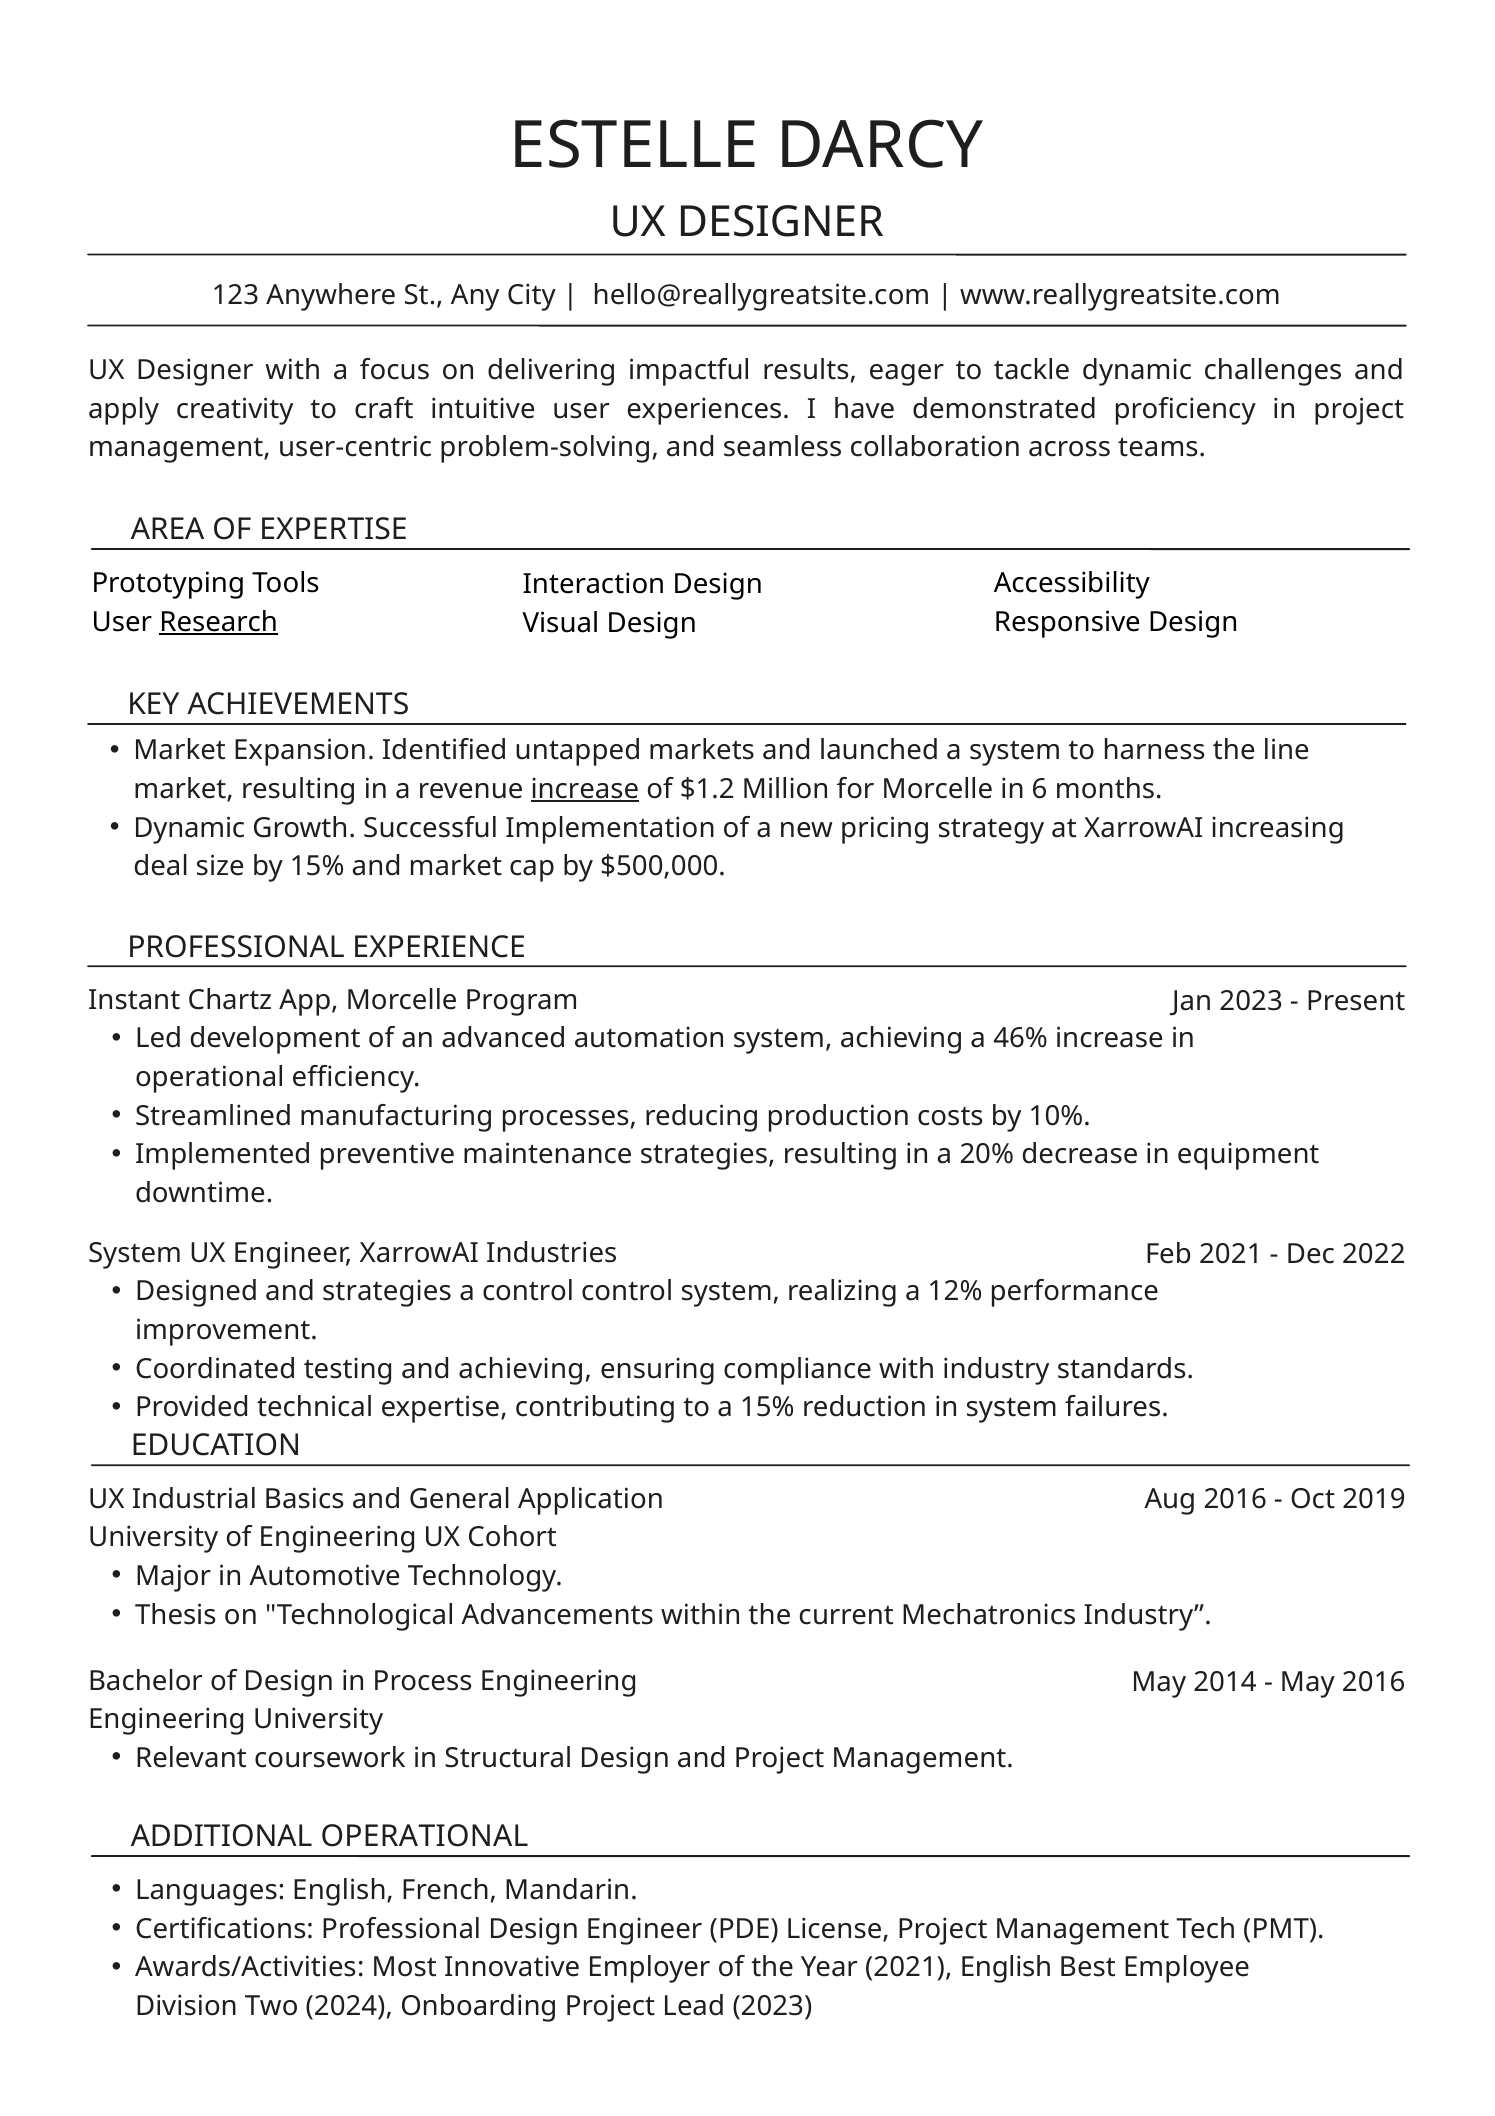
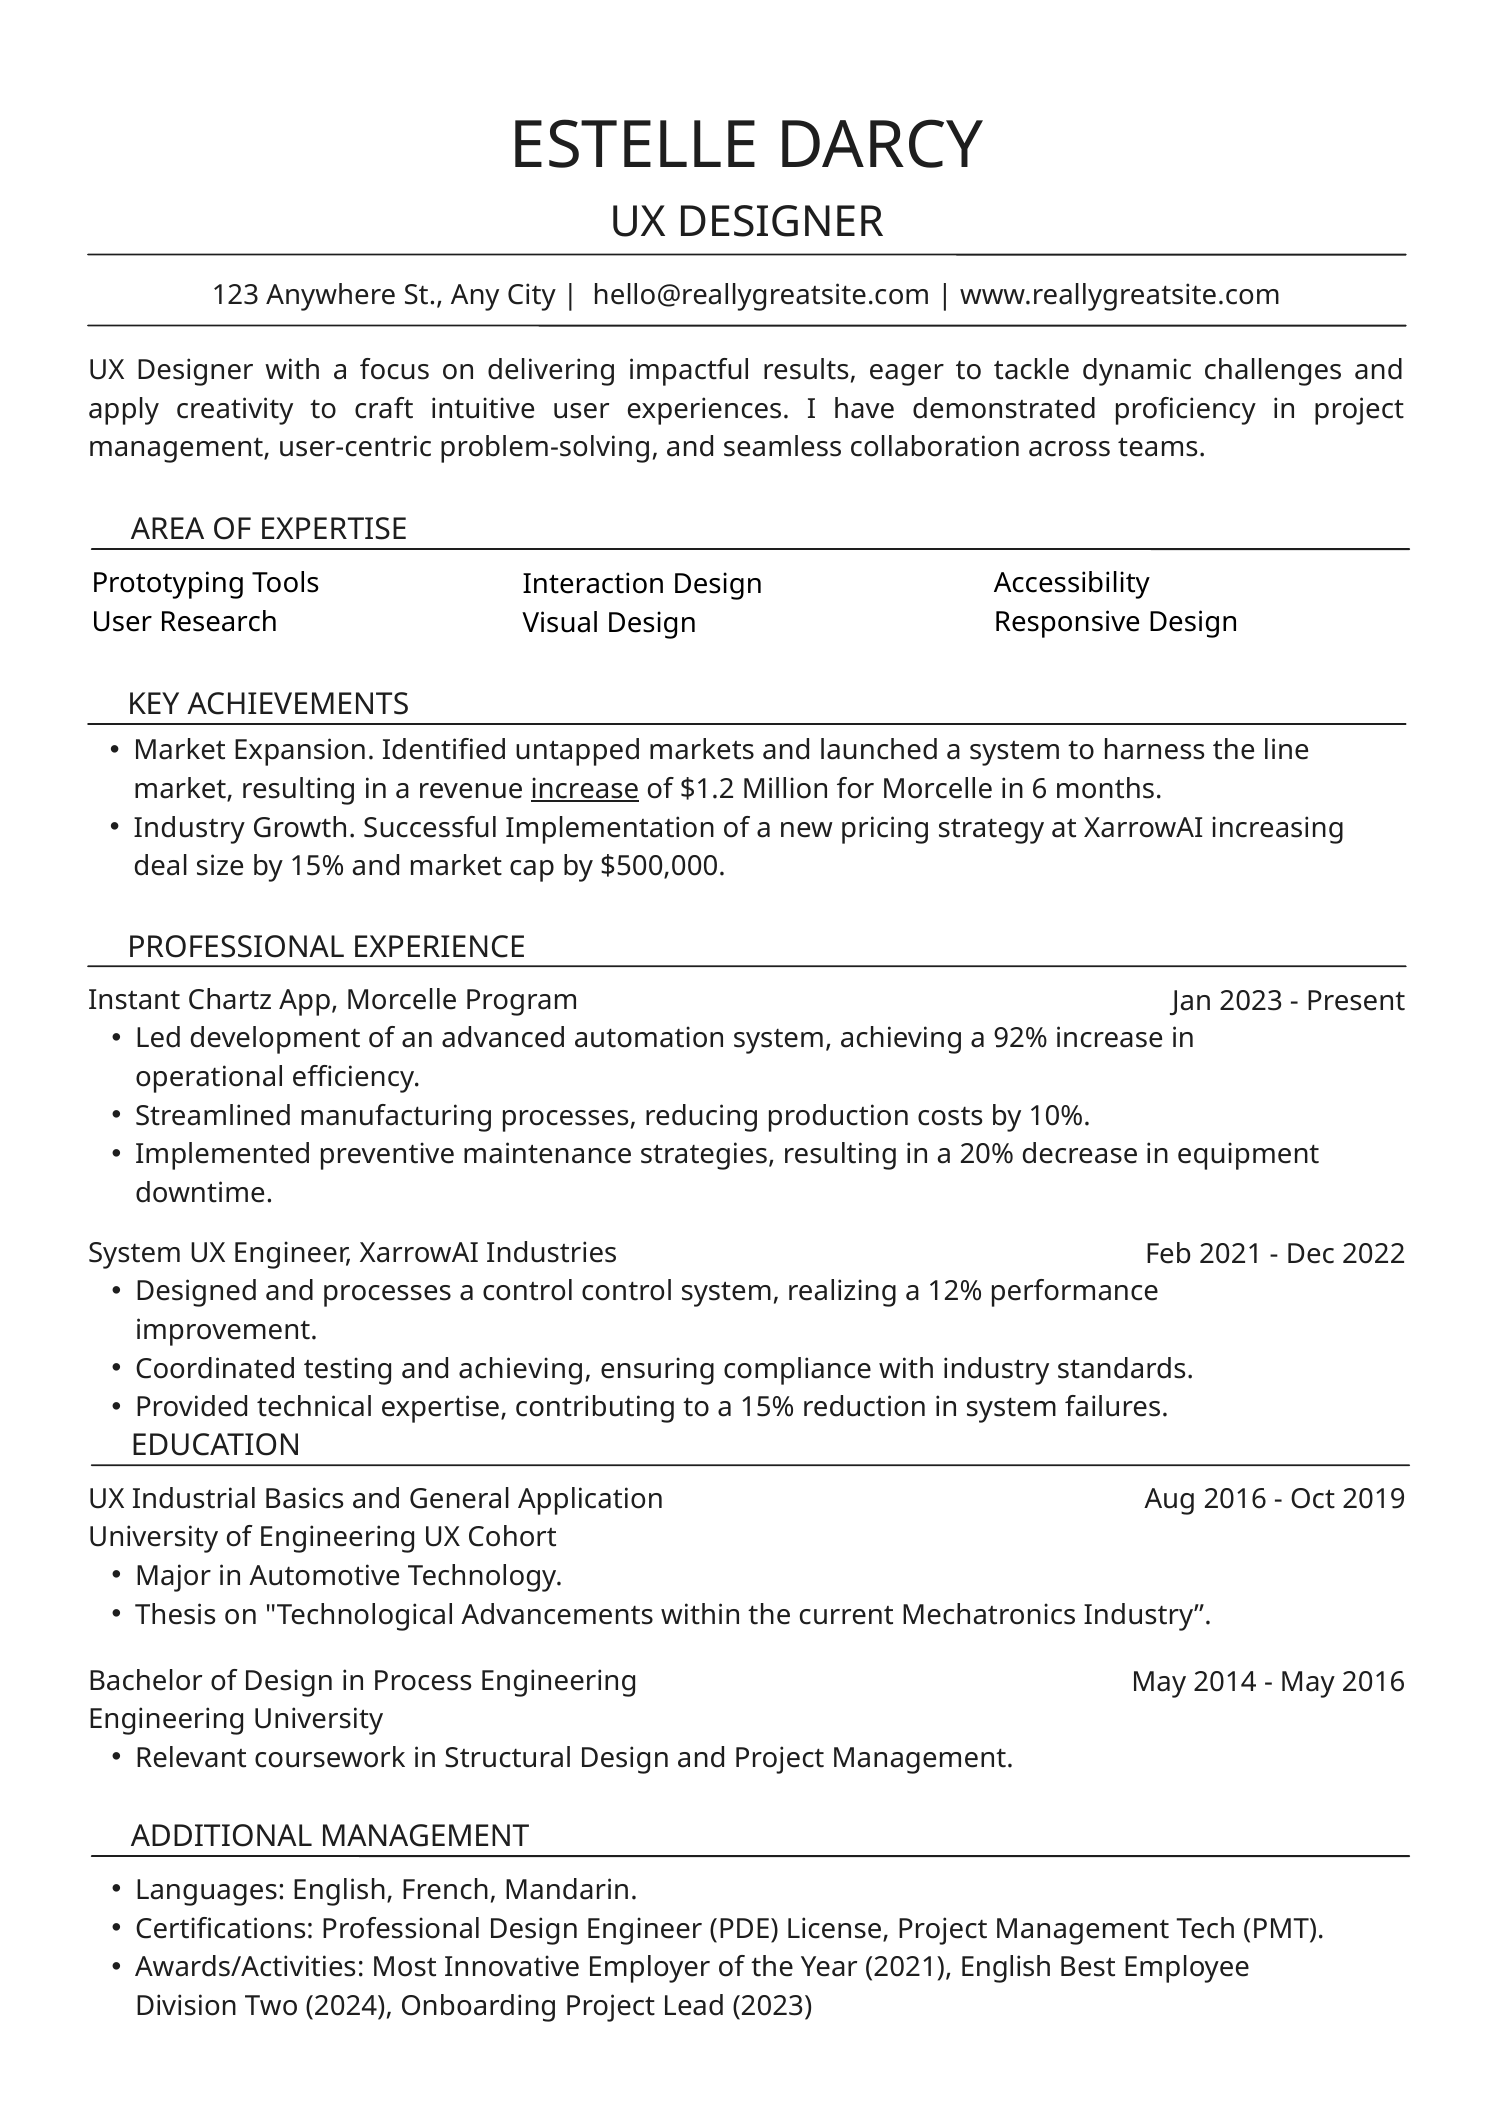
Research underline: present -> none (219, 622)
Dynamic: Dynamic -> Industry (189, 828)
46%: 46% -> 92% (1021, 1038)
and strategies: strategies -> processes (387, 1292)
ADDITIONAL OPERATIONAL: OPERATIONAL -> MANAGEMENT (425, 1837)
